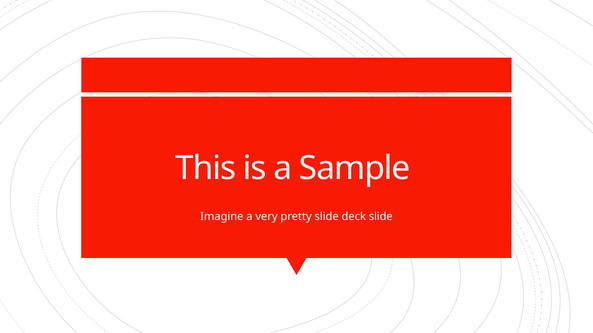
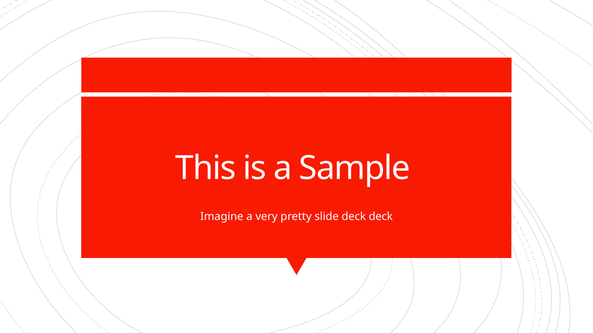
deck slide: slide -> deck (381, 217)
